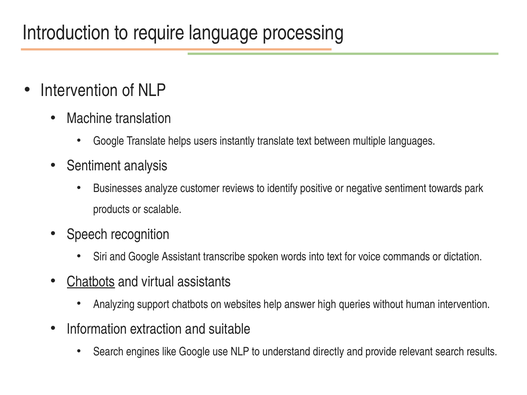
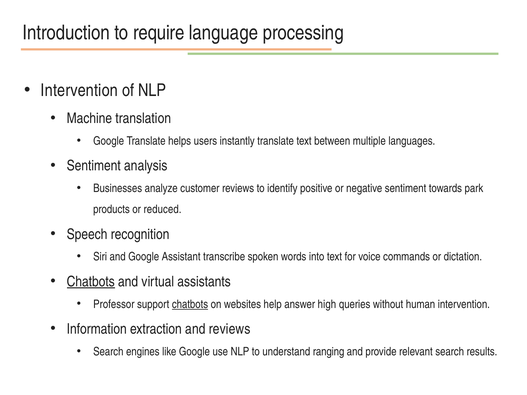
scalable: scalable -> reduced (162, 210)
Analyzing: Analyzing -> Professor (114, 304)
chatbots underline: none -> present (190, 304)
and suitable: suitable -> reviews (230, 329)
directly: directly -> ranging (329, 352)
